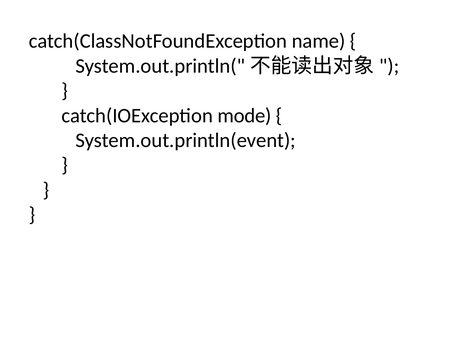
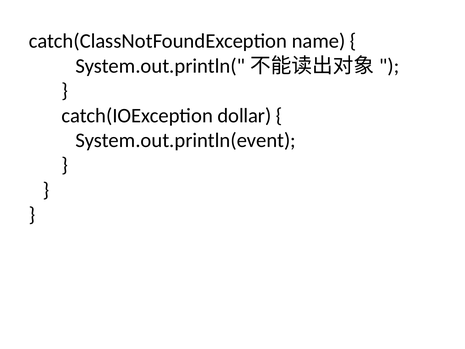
mode: mode -> dollar (244, 115)
